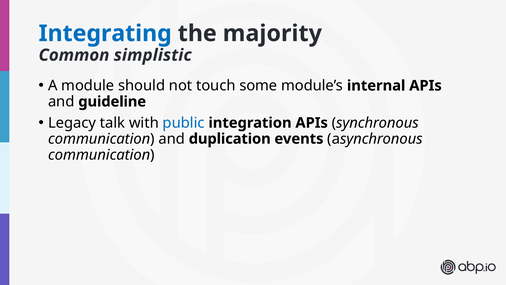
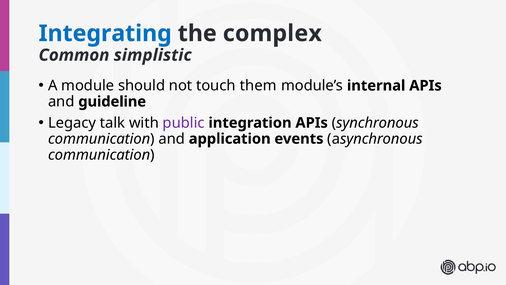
majority: majority -> complex (272, 33)
some: some -> them (258, 86)
public colour: blue -> purple (184, 123)
duplication: duplication -> application (230, 139)
